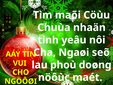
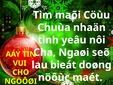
phoù: phoù -> bieát (63, 65)
